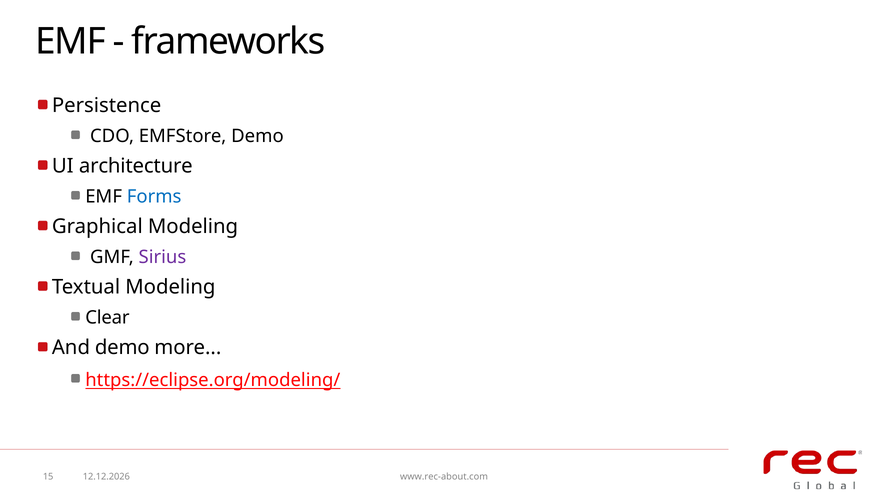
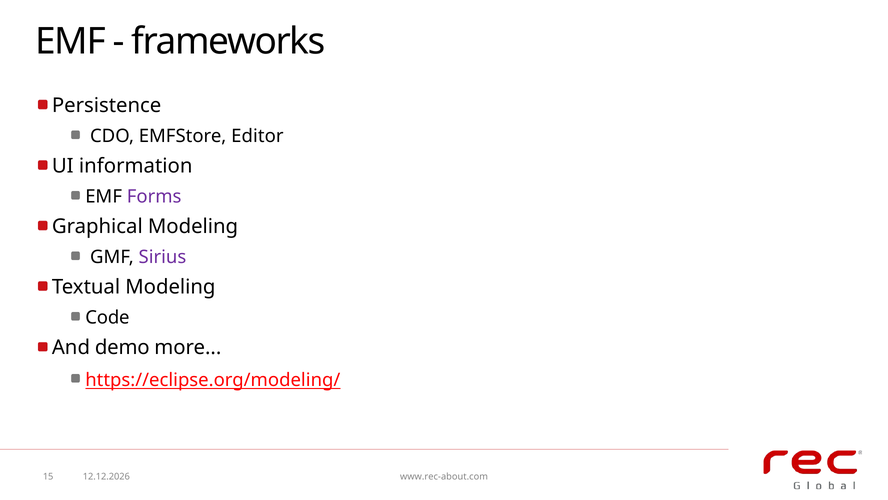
EMFStore Demo: Demo -> Editor (257, 136)
architecture: architecture -> information (136, 166)
Forms colour: blue -> purple (154, 196)
Clear: Clear -> Code (107, 317)
